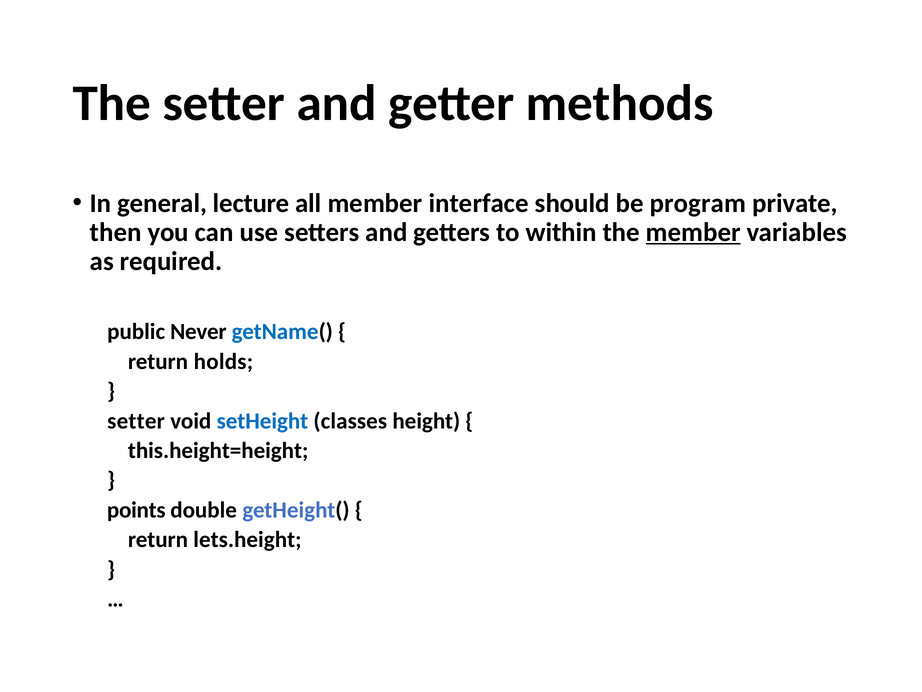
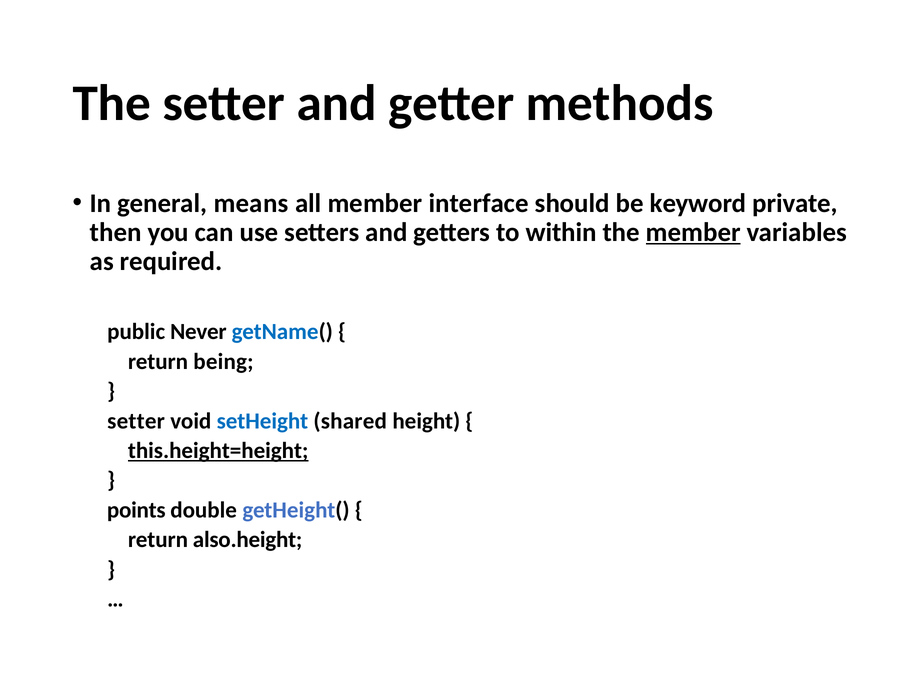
lecture: lecture -> means (251, 203)
program: program -> keyword (698, 203)
holds: holds -> being (223, 361)
classes: classes -> shared (350, 421)
this.height=height underline: none -> present (218, 450)
lets.height: lets.height -> also.height (248, 539)
